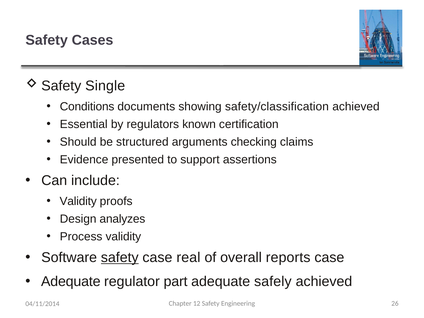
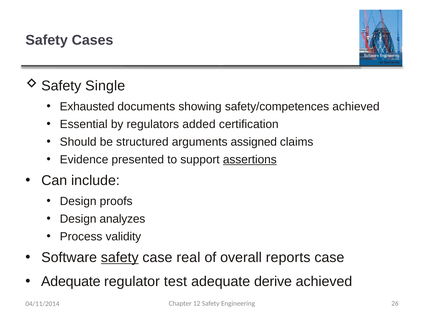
Conditions: Conditions -> Exhausted (87, 106)
safety/classification: safety/classification -> safety/competences (277, 106)
known: known -> added (199, 124)
checking: checking -> assigned (254, 142)
assertions underline: none -> present (250, 159)
Validity: Validity -> Design (78, 201)
part: part -> test (175, 282)
safely: safely -> derive (273, 282)
